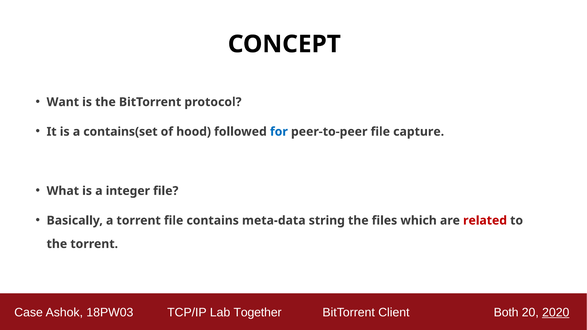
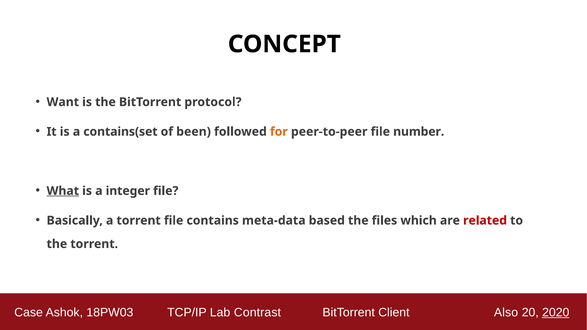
hood: hood -> been (194, 132)
for colour: blue -> orange (279, 132)
capture: capture -> number (419, 132)
What underline: none -> present (63, 191)
string: string -> based (327, 221)
Together: Together -> Contrast (257, 313)
Both: Both -> Also (506, 313)
